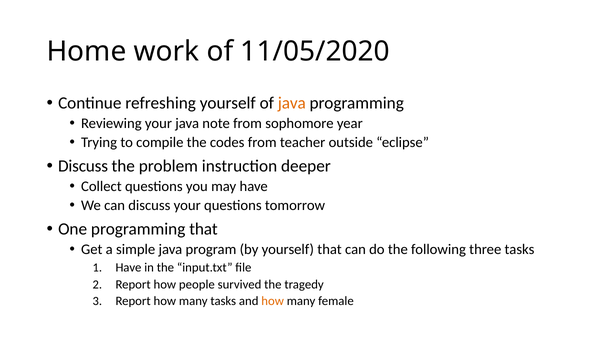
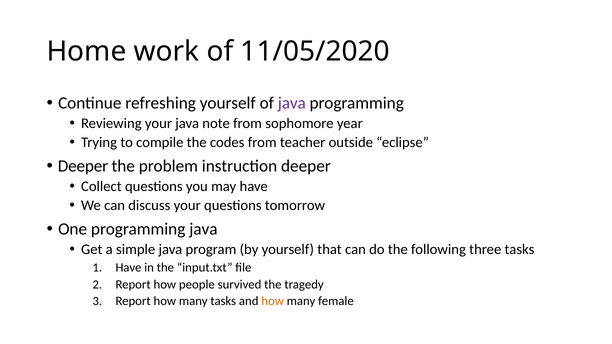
java colour: orange -> purple (292, 103)
Discuss: Discuss -> Deeper (83, 166)
programming that: that -> java (203, 229)
